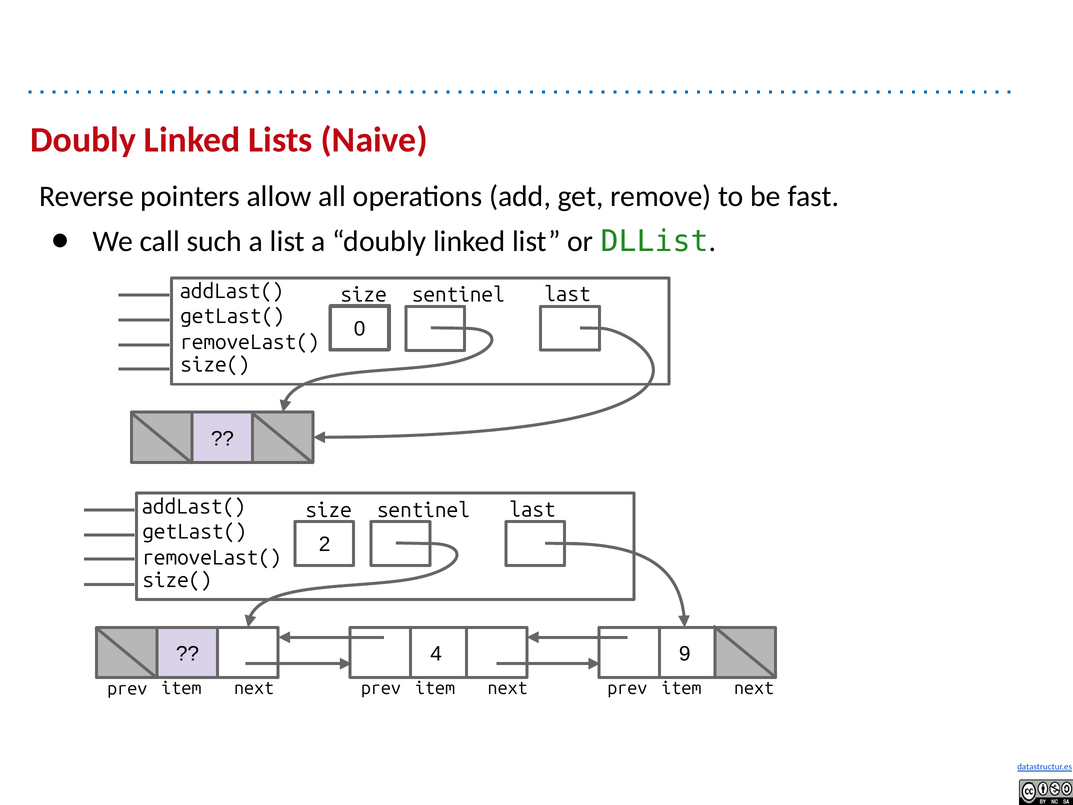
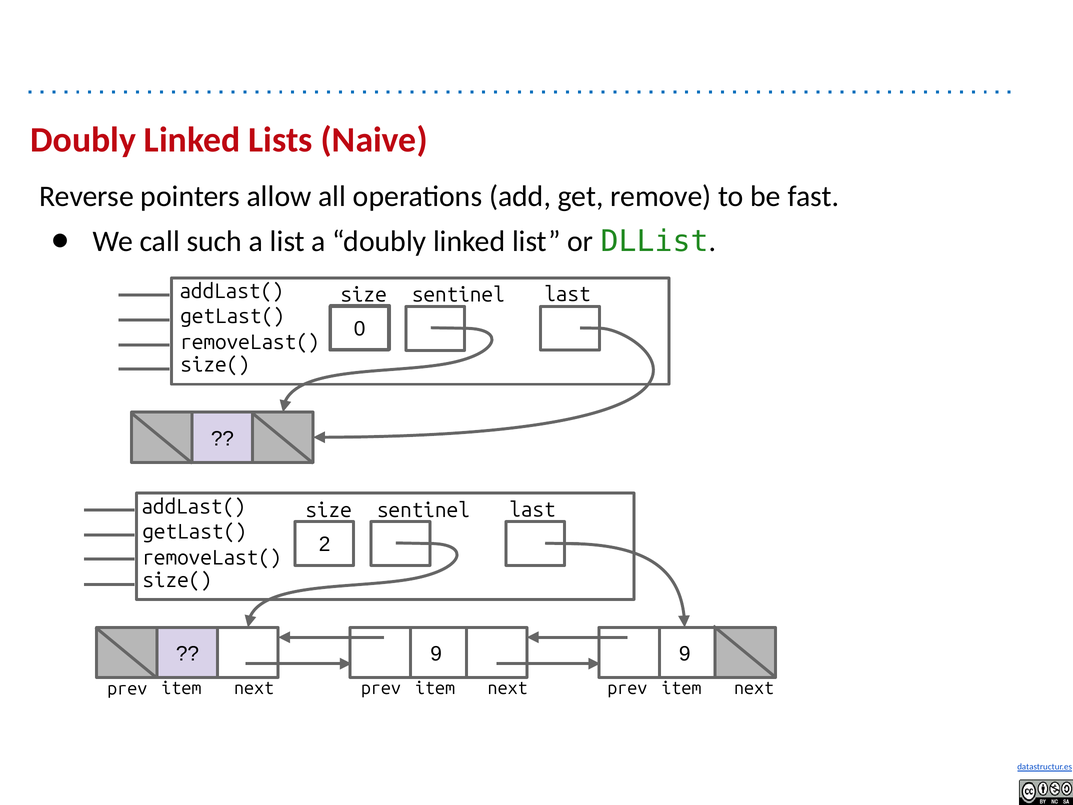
4: 4 -> 9 (436, 654)
